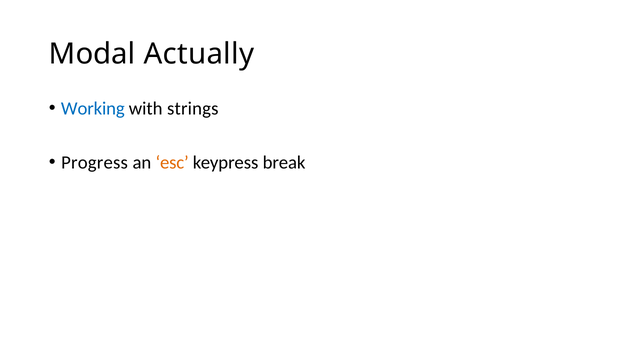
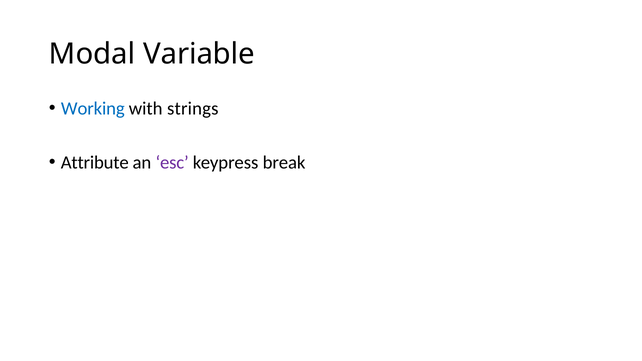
Actually: Actually -> Variable (199, 54)
Progress: Progress -> Attribute (95, 162)
esc colour: orange -> purple (172, 162)
